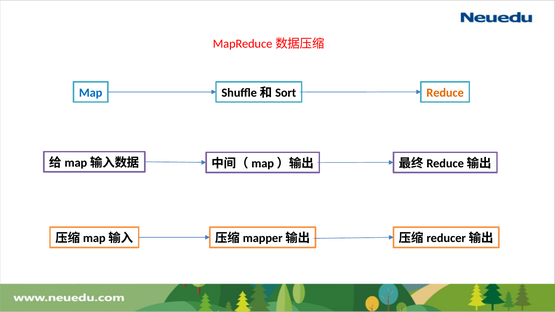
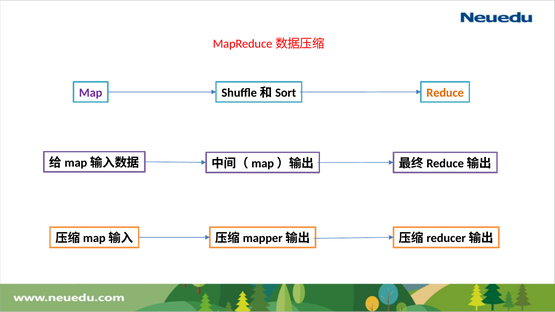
Map colour: blue -> purple (91, 93)
